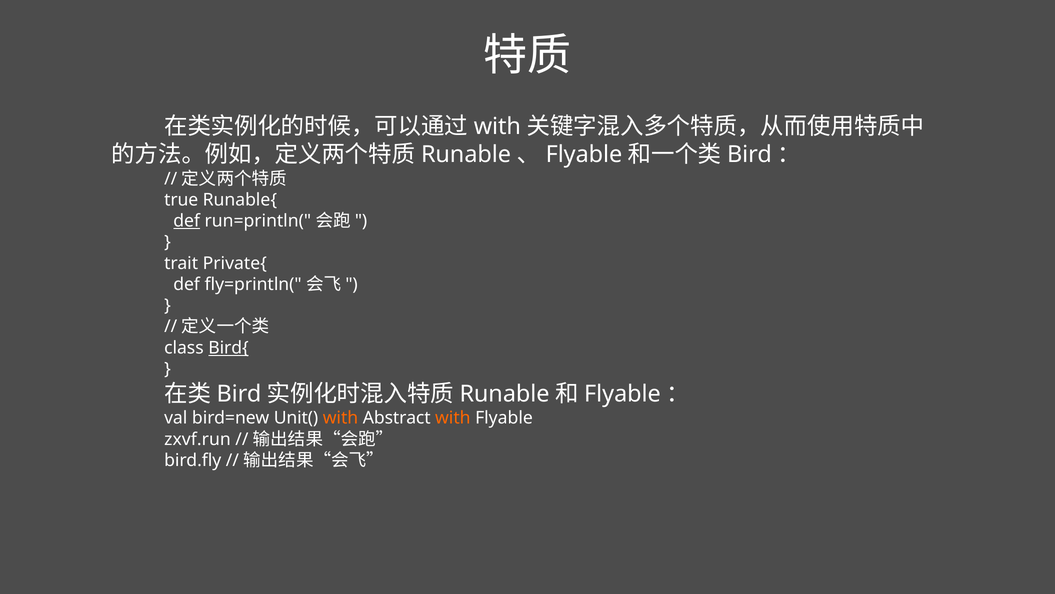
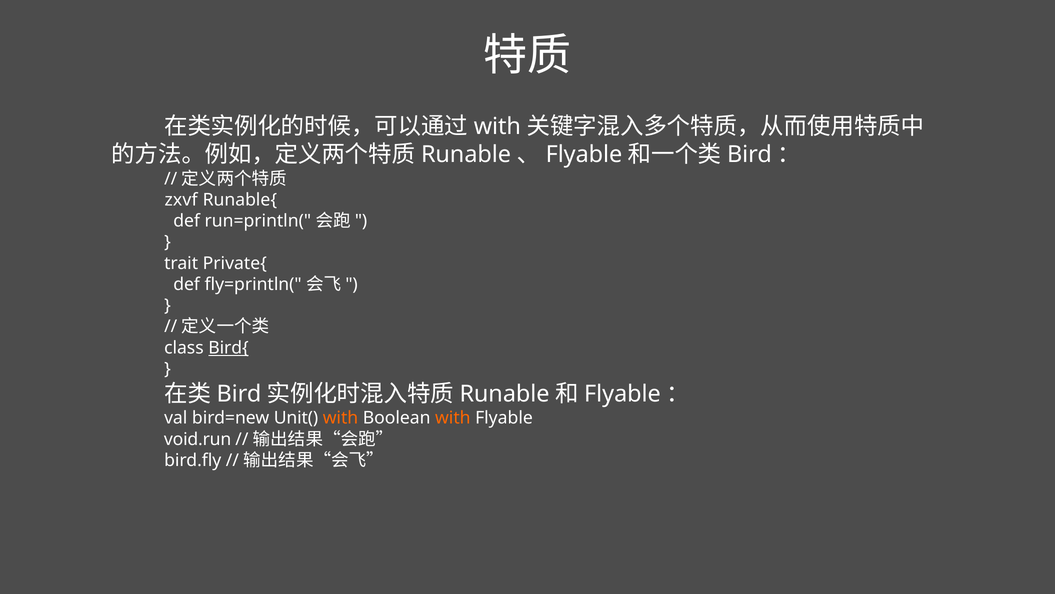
true: true -> zxvf (181, 200)
def underline: present -> none (187, 221)
Abstract: Abstract -> Boolean (397, 418)
zxvf.run: zxvf.run -> void.run (198, 439)
